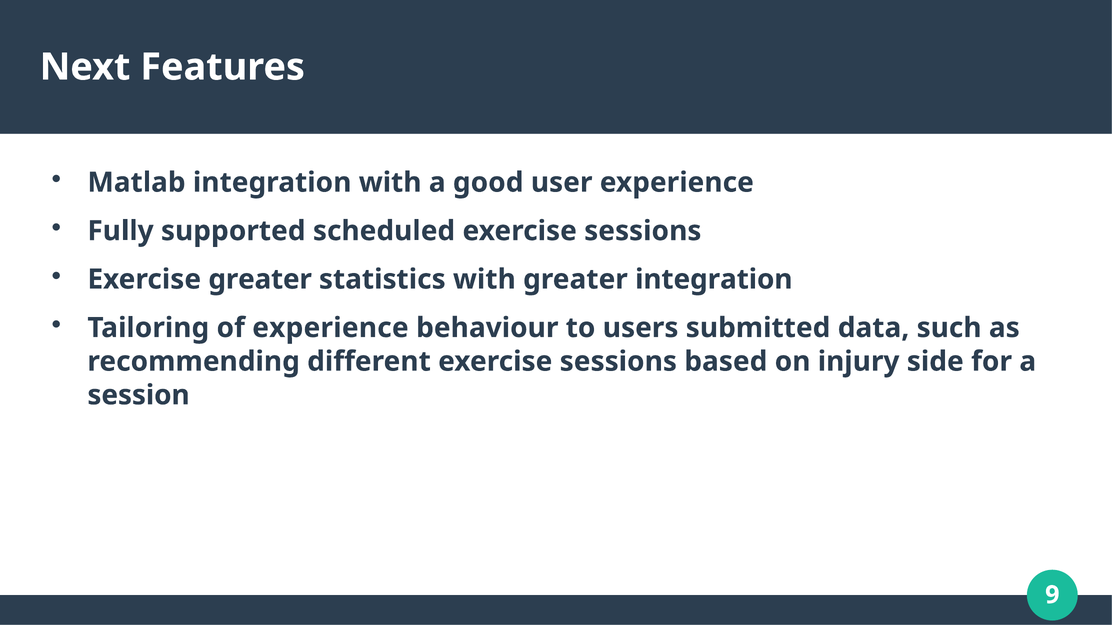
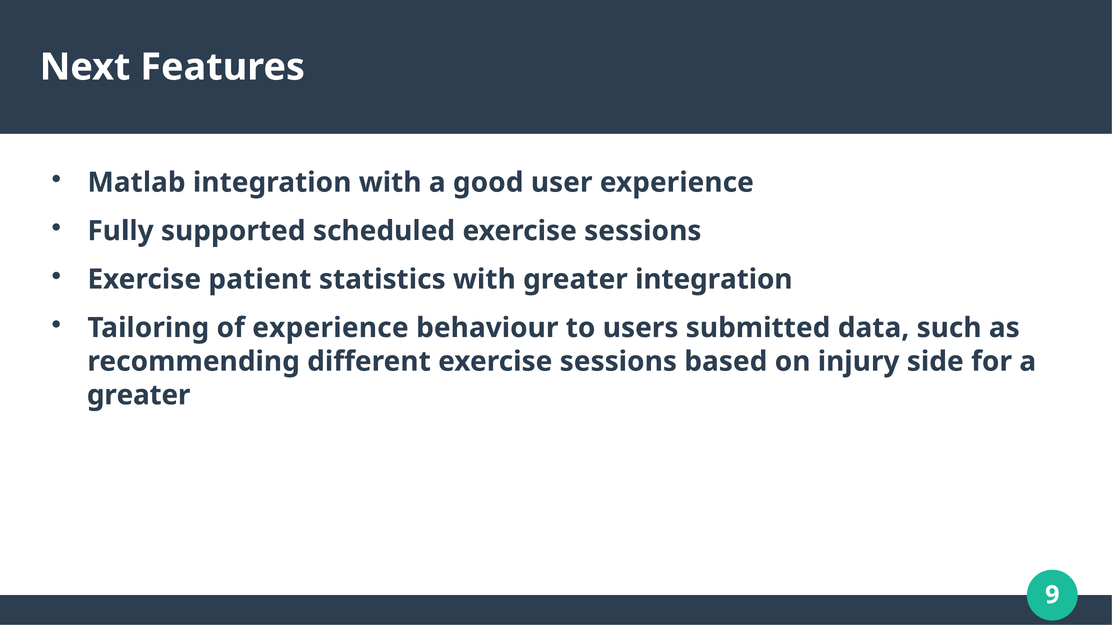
Exercise greater: greater -> patient (260, 280)
session: session -> greater (139, 395)
